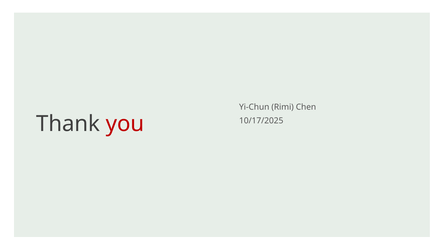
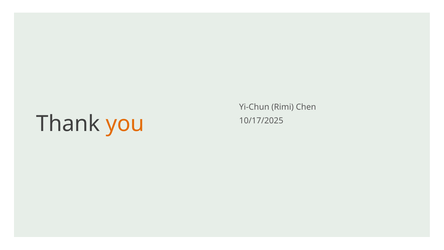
you colour: red -> orange (125, 124)
